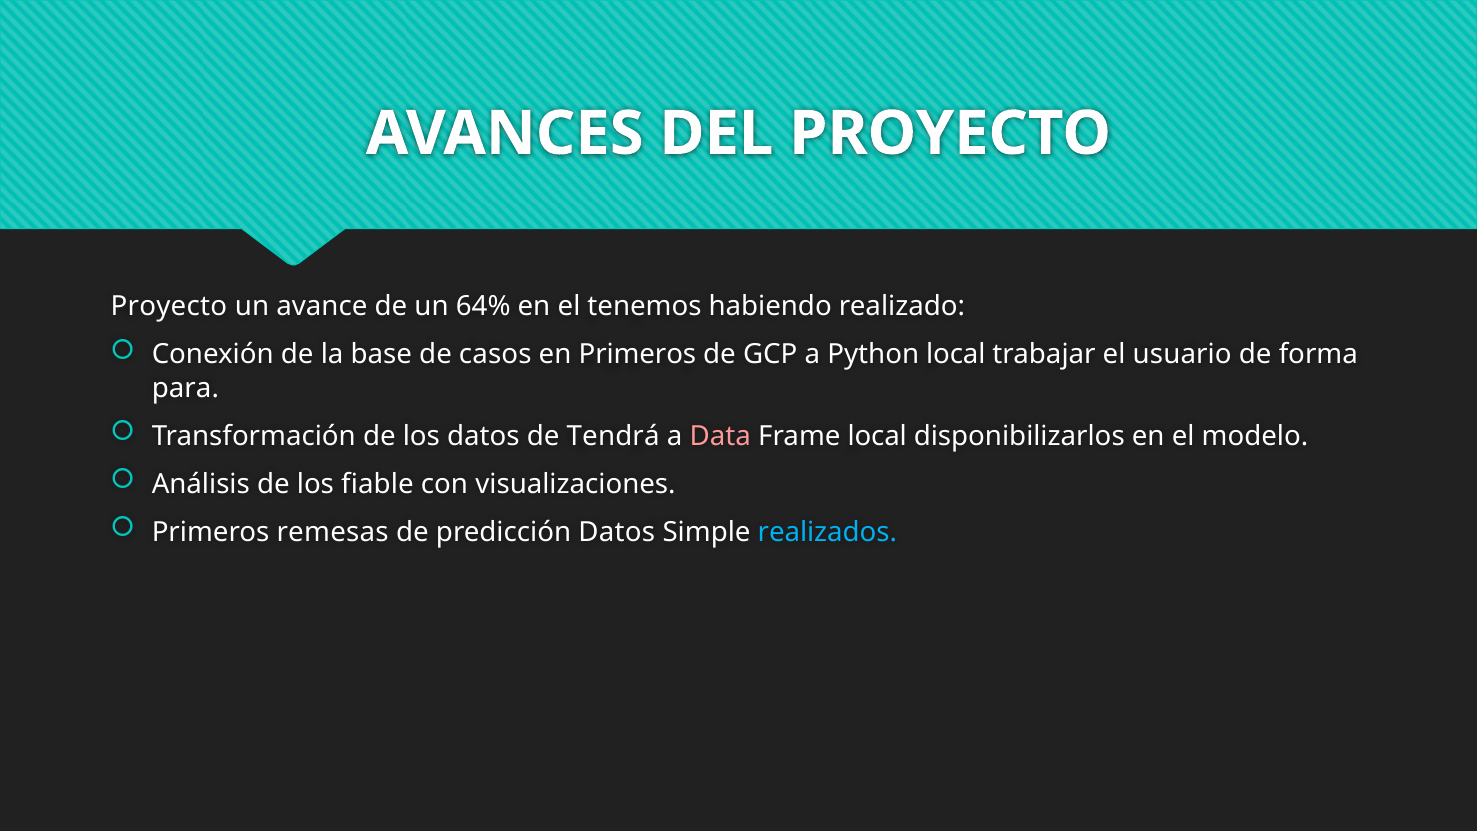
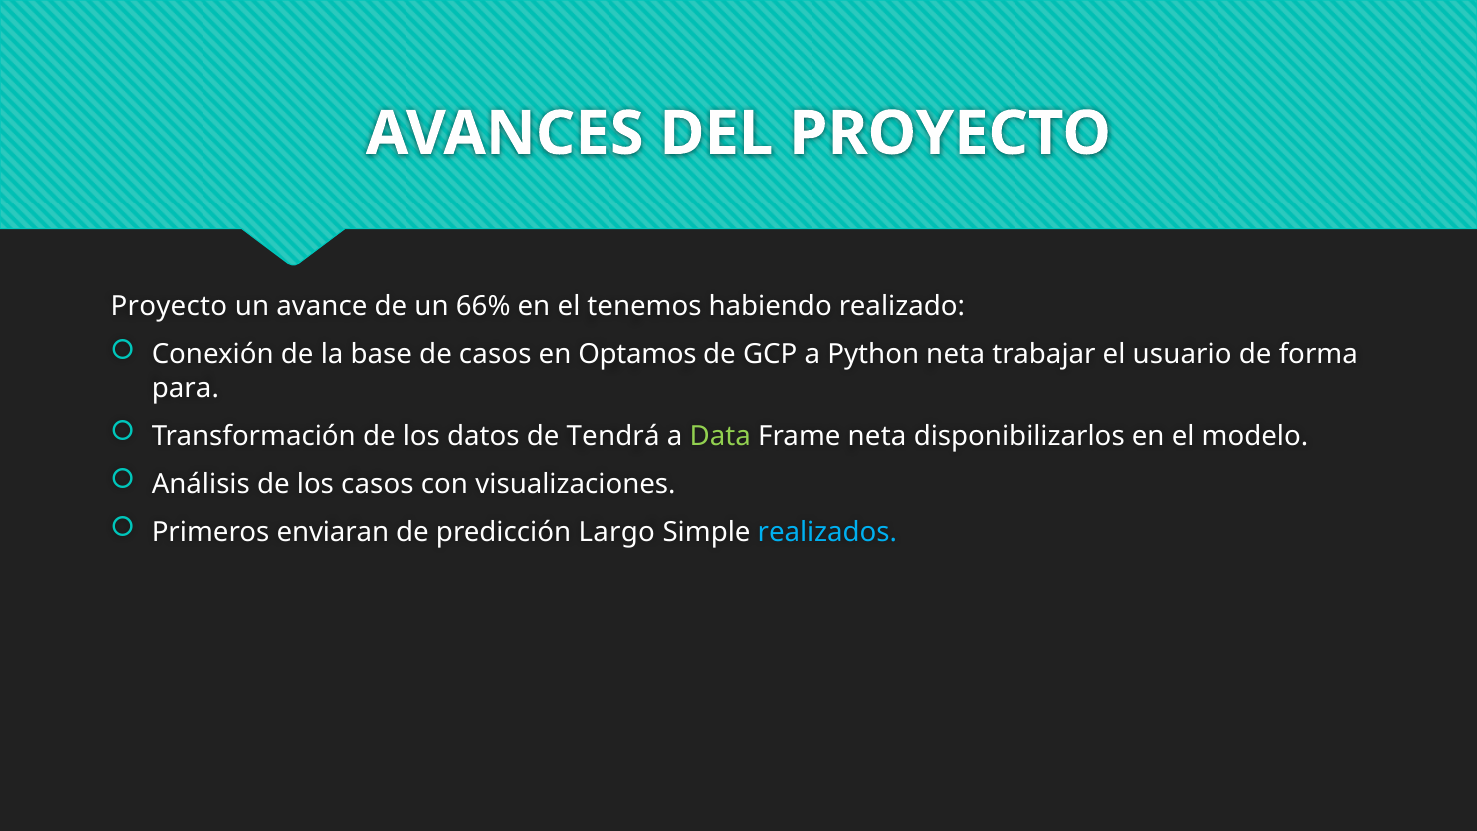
64%: 64% -> 66% (483, 307)
en Primeros: Primeros -> Optamos (638, 355)
Python local: local -> neta (956, 355)
Data colour: pink -> light green (720, 436)
Frame local: local -> neta (877, 436)
los fiable: fiable -> casos (377, 484)
remesas: remesas -> enviaran (333, 532)
predicción Datos: Datos -> Largo (617, 532)
